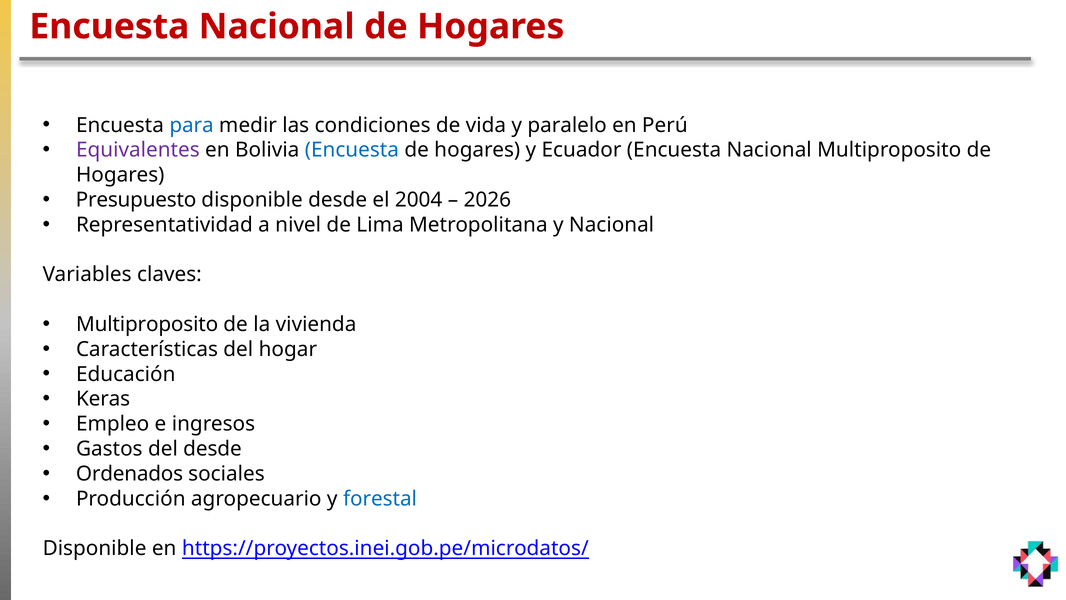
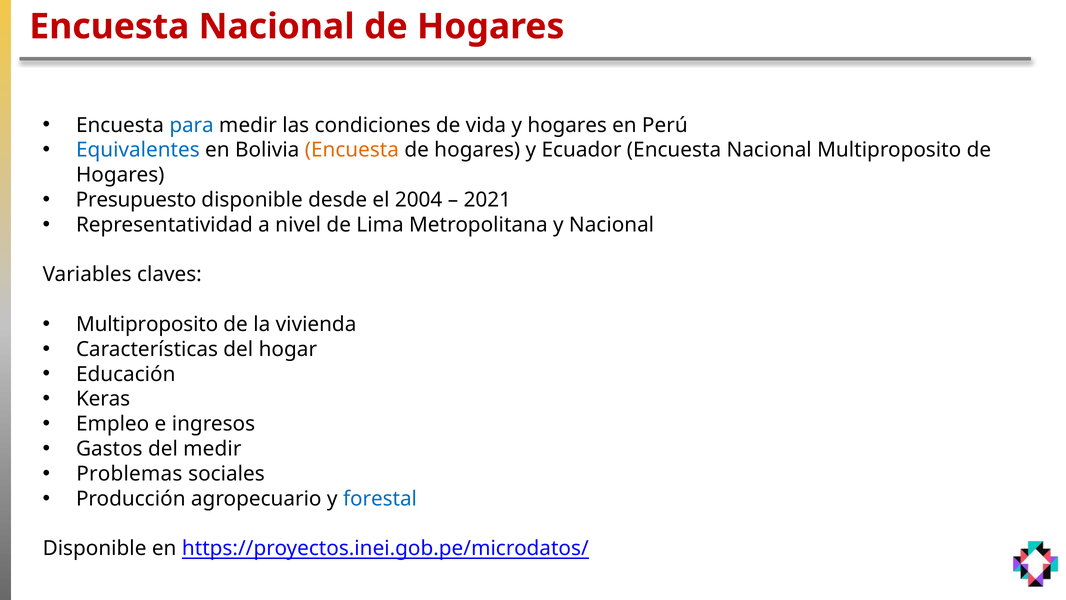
y paralelo: paralelo -> hogares (567, 125)
Equivalentes colour: purple -> blue (138, 150)
Encuesta colour: blue -> orange (352, 150)
2026: 2026 -> 2021 (487, 200)
del desde: desde -> medir (212, 449)
Ordenados: Ordenados -> Problemas (129, 474)
